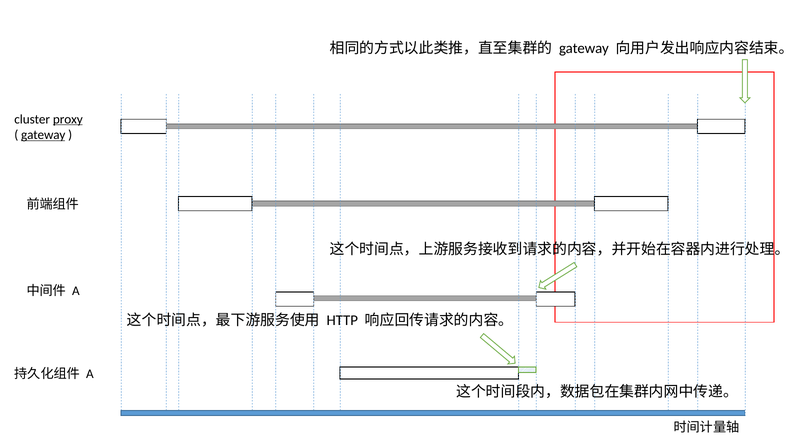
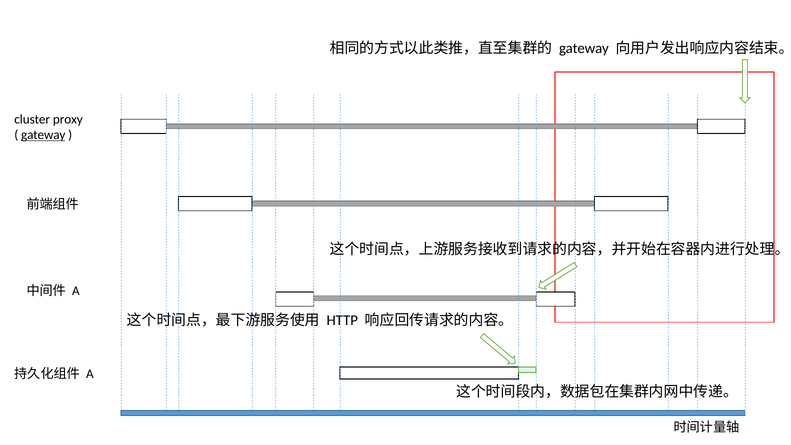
proxy underline: present -> none (68, 119)
